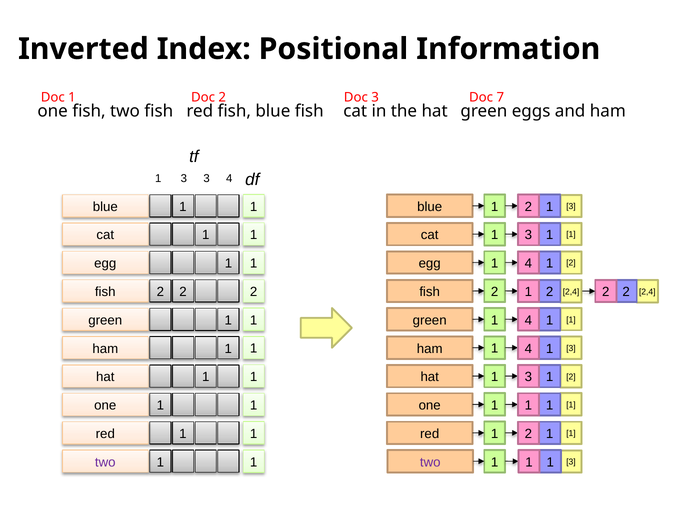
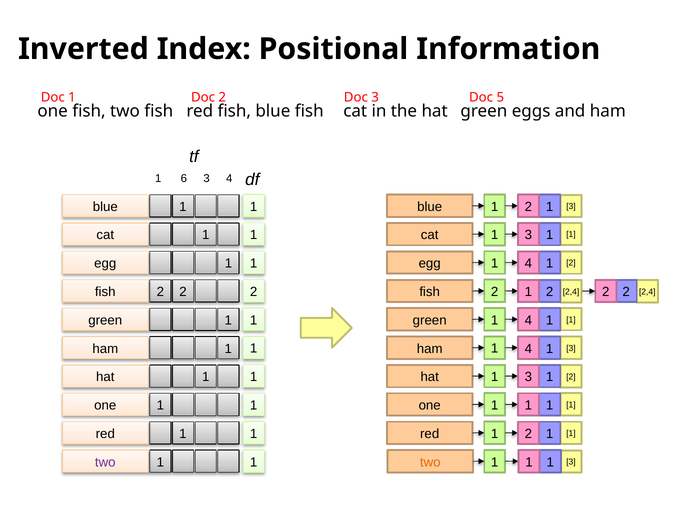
7: 7 -> 5 (500, 97)
3: 3 -> 6 (184, 179)
two colour: purple -> orange (430, 462)
